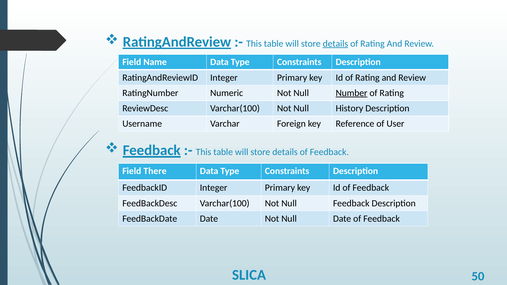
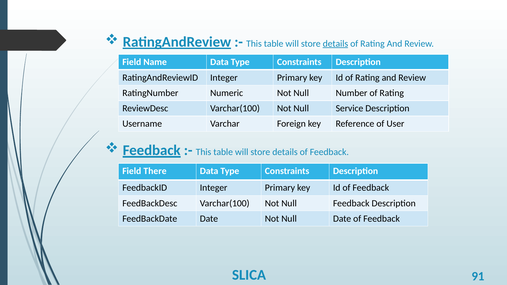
Number underline: present -> none (352, 93)
History: History -> Service (349, 108)
50: 50 -> 91 (478, 276)
